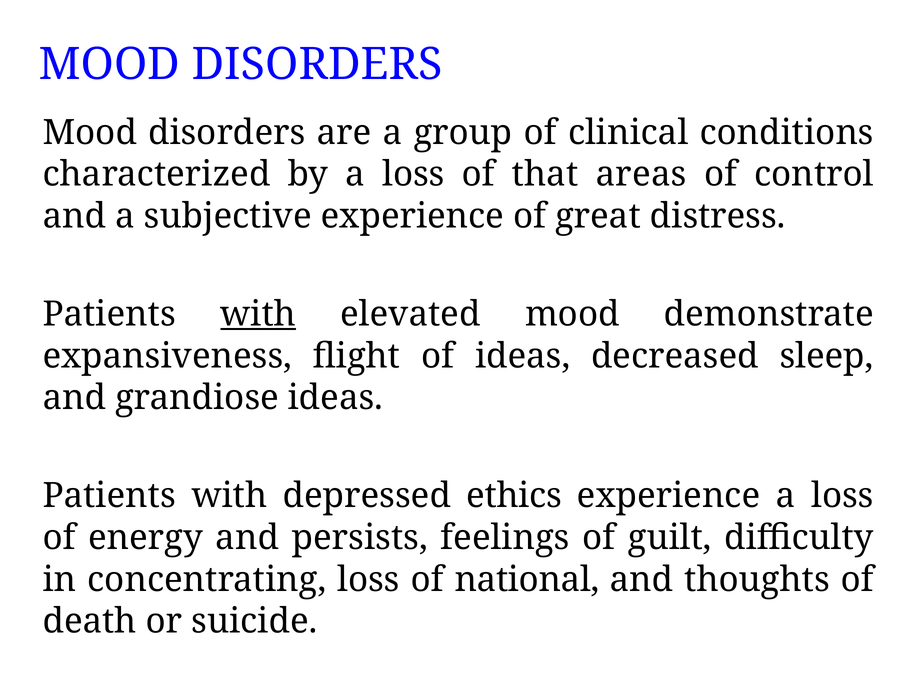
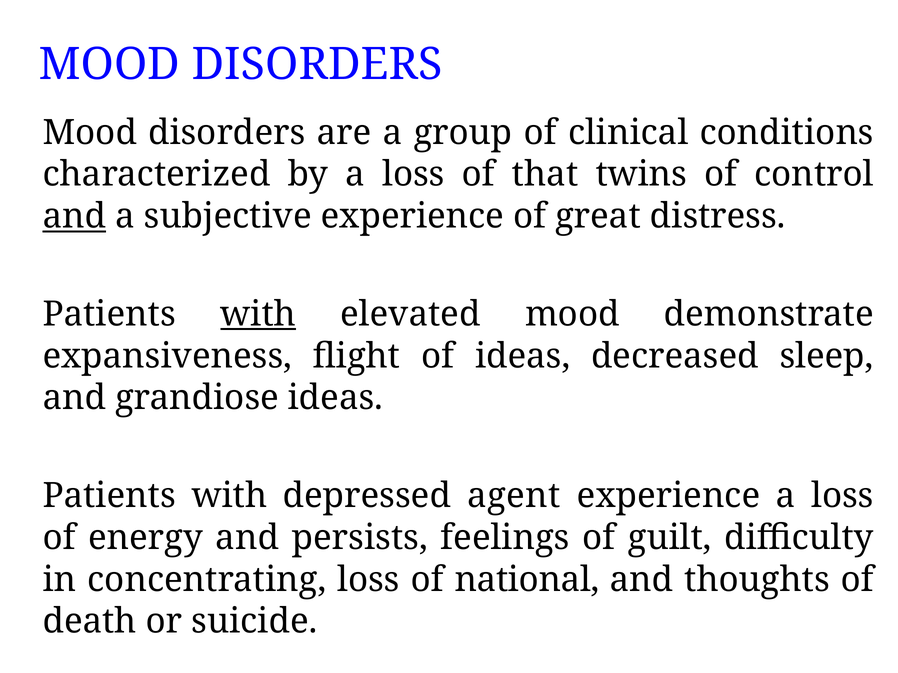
areas: areas -> twins (641, 175)
and underline: none -> present (74, 217)
ethics: ethics -> agent (514, 496)
